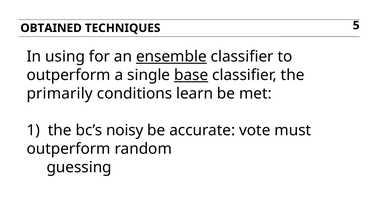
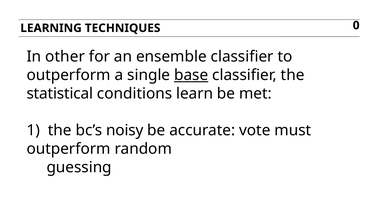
OBTAINED: OBTAINED -> LEARNING (51, 28)
5: 5 -> 0 (356, 25)
using: using -> other (65, 57)
ensemble underline: present -> none (171, 57)
primarily: primarily -> statistical (60, 94)
